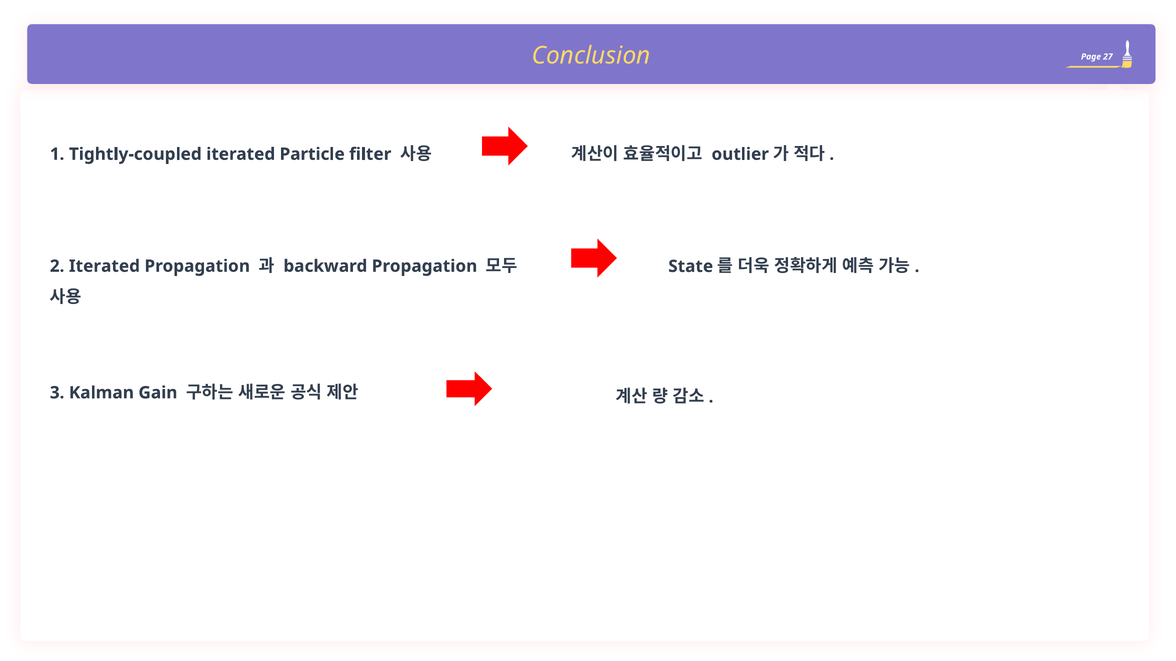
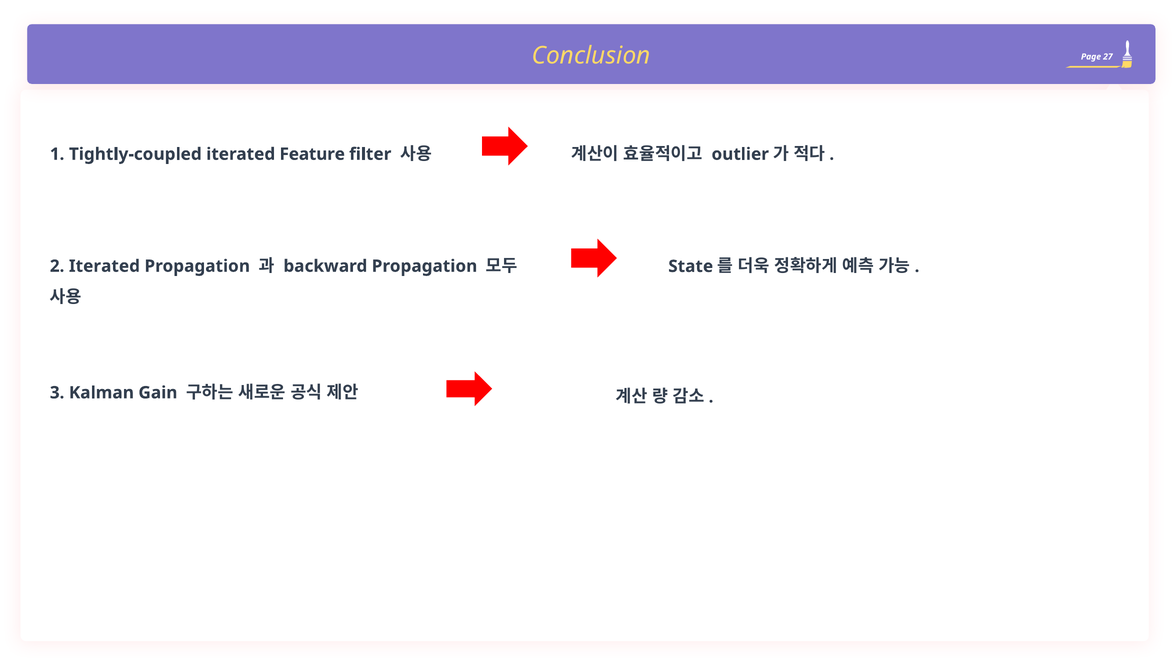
Particle: Particle -> Feature (312, 154)
